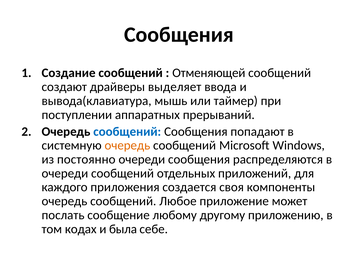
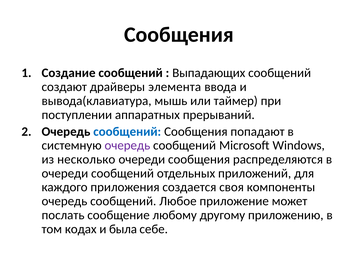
Отменяющей: Отменяющей -> Выпадающих (209, 73)
выделяет: выделяет -> элемента (175, 87)
очередь colour: orange -> purple (127, 146)
постоянно: постоянно -> несколько (86, 160)
